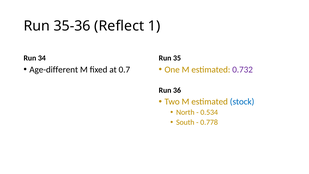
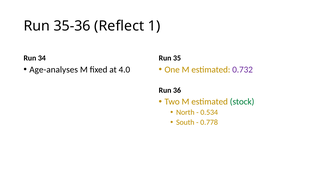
Age-different: Age-different -> Age-analyses (54, 69)
0.7: 0.7 -> 4.0 (124, 69)
stock colour: blue -> green (242, 102)
